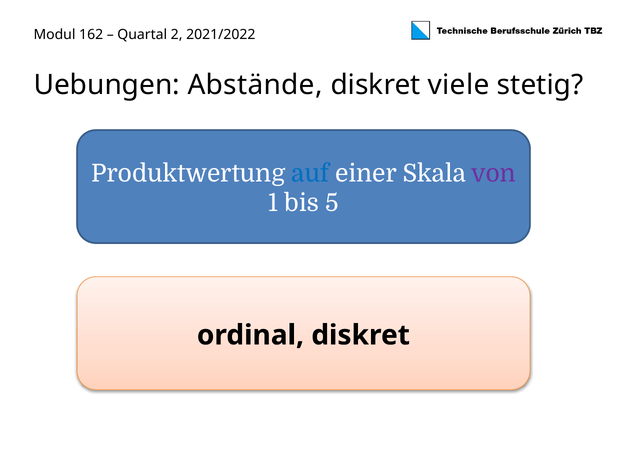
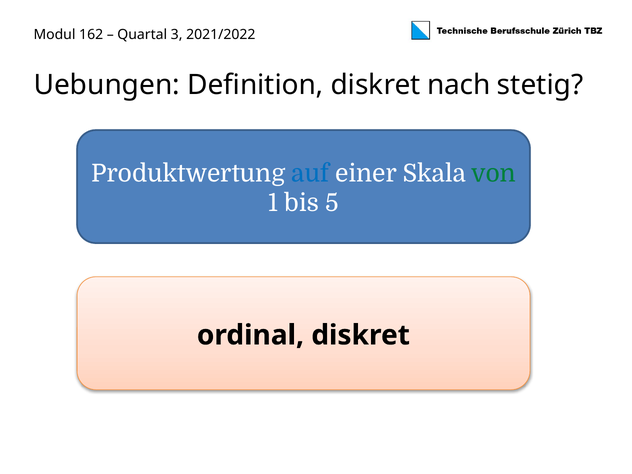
2: 2 -> 3 (177, 34)
Abstände: Abstände -> Definition (255, 85)
viele: viele -> nach (459, 85)
von colour: purple -> green (494, 174)
